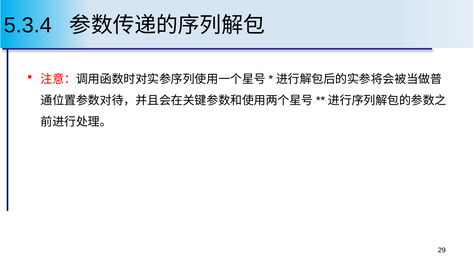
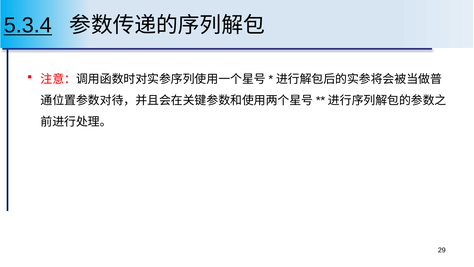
5.3.4 underline: none -> present (28, 25)
